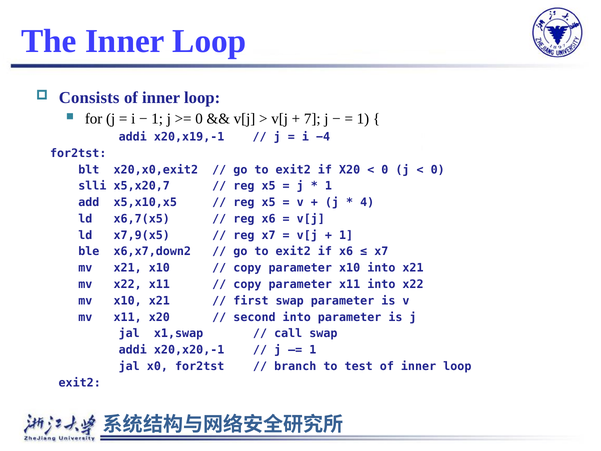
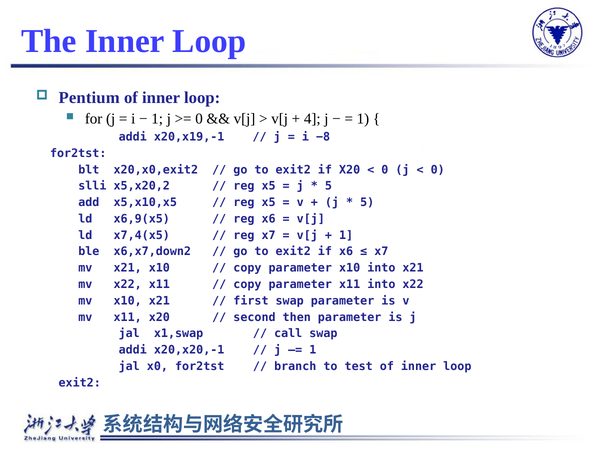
Consists: Consists -> Pentium (89, 98)
7: 7 -> 4 (312, 119)
−4: −4 -> −8 (323, 137)
x5,x20,7: x5,x20,7 -> x5,x20,2 (142, 186)
1: 1 -> 5 (328, 186)
4: 4 -> 5 (367, 202)
x6,7(x5: x6,7(x5 -> x6,9(x5 (142, 219)
x7,9(x5: x7,9(x5 -> x7,4(x5 (142, 235)
second into: into -> then (297, 317)
